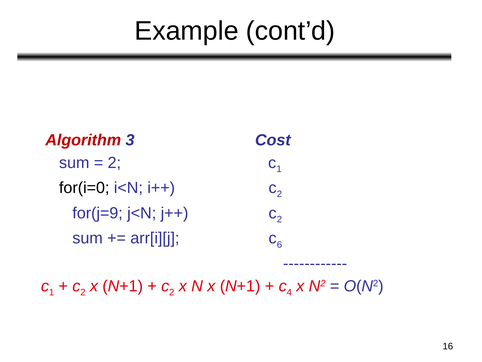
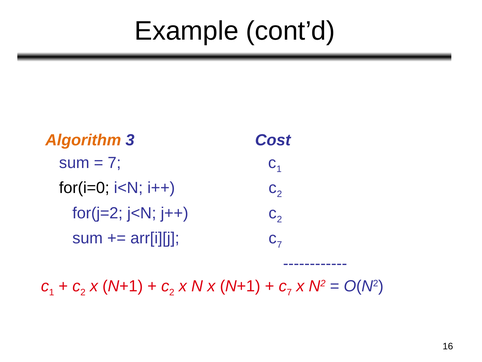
Algorithm colour: red -> orange (83, 140)
2: 2 -> 7 (114, 163)
for(j=9: for(j=9 -> for(j=2 (98, 213)
6: 6 -> 7 (279, 244)
4: 4 -> 7 (289, 292)
